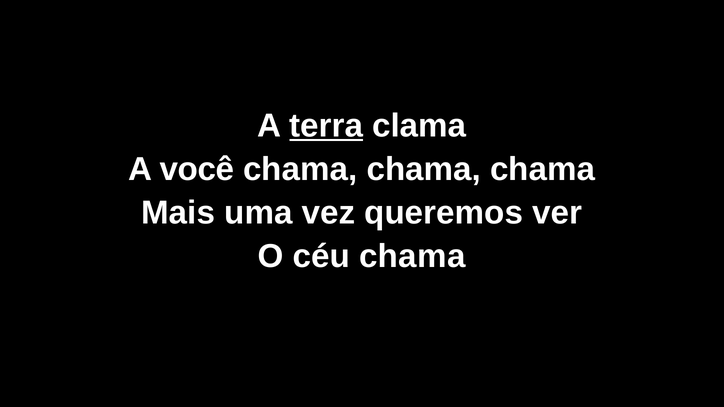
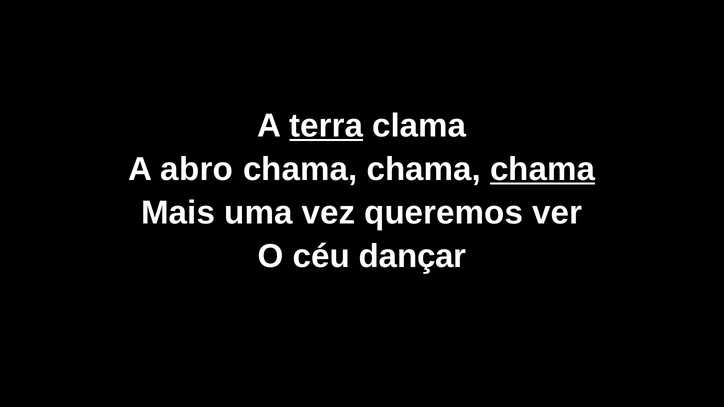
você: você -> abro (197, 169)
chama underline: none -> present (543, 169)
céu chama: chama -> dançar (413, 256)
